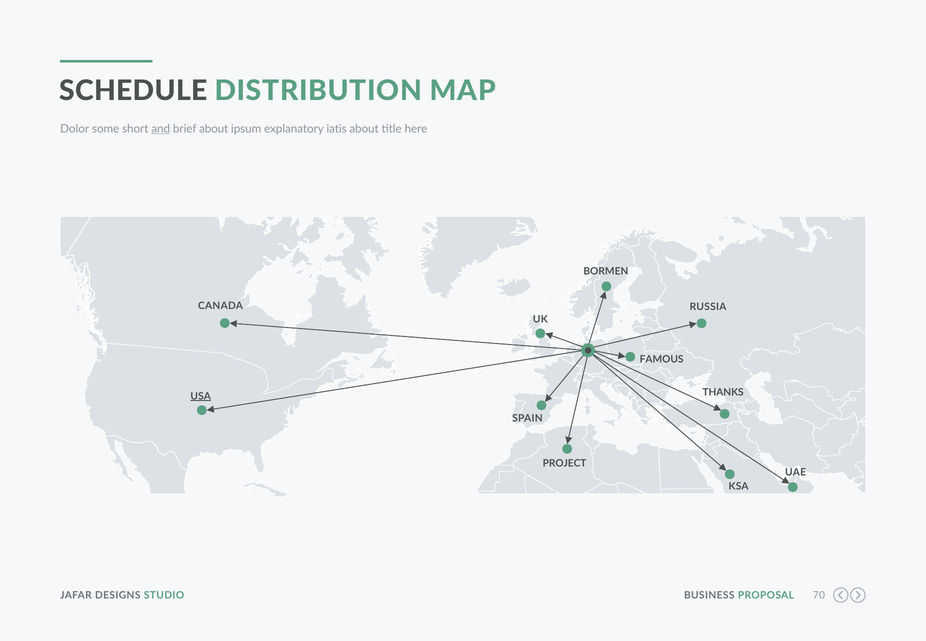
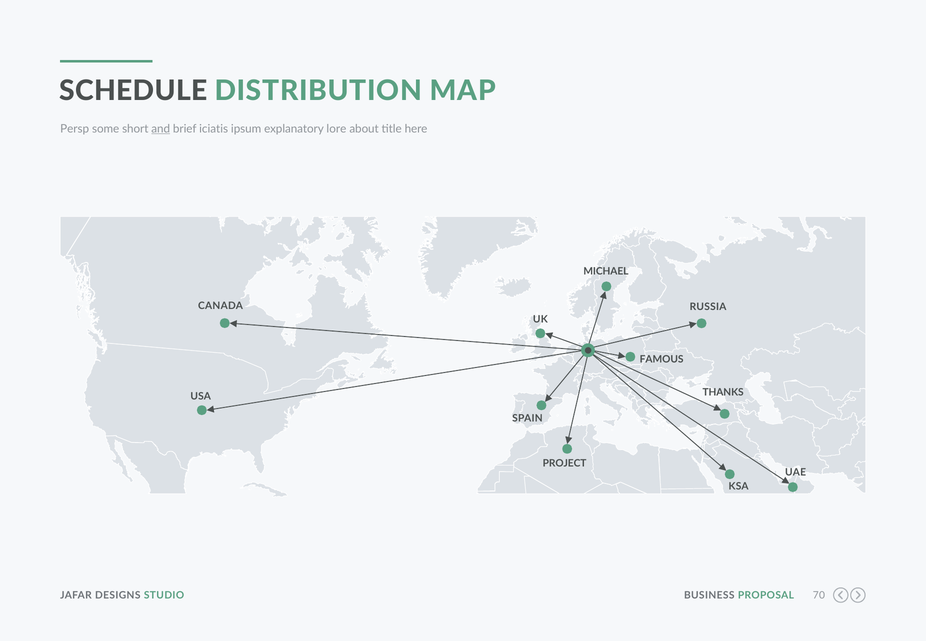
Dolor: Dolor -> Persp (75, 129)
brief about: about -> iciatis (214, 129)
iatis: iatis -> lore (336, 129)
BORMEN: BORMEN -> MICHAEL (606, 271)
USA underline: present -> none (201, 396)
